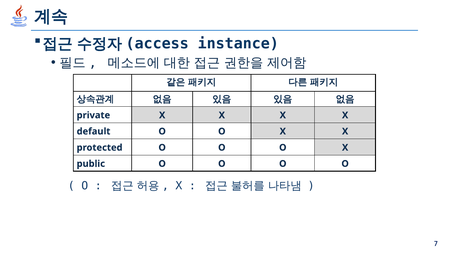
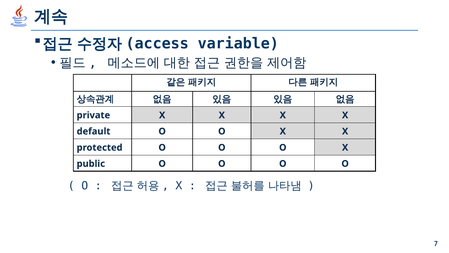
instance: instance -> variable (238, 44)
